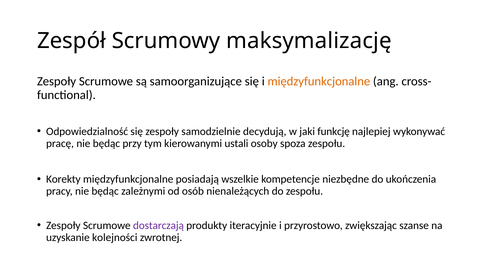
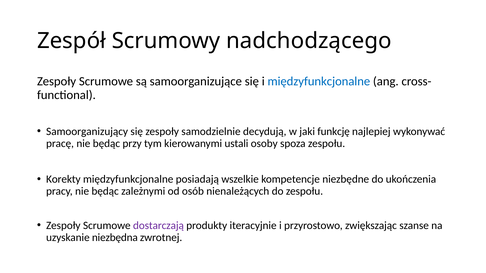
maksymalizację: maksymalizację -> nadchodzącego (309, 41)
międzyfunkcjonalne colour: orange -> blue (319, 81)
Odpowiedzialność: Odpowiedzialność -> Samoorganizujący (87, 132)
kolejności: kolejności -> niezbędna (115, 238)
